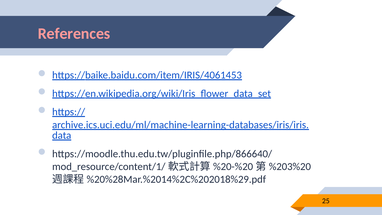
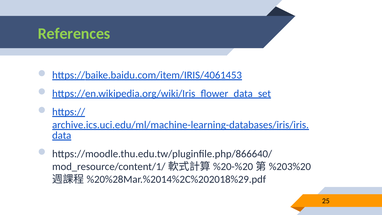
References colour: pink -> light green (74, 33)
